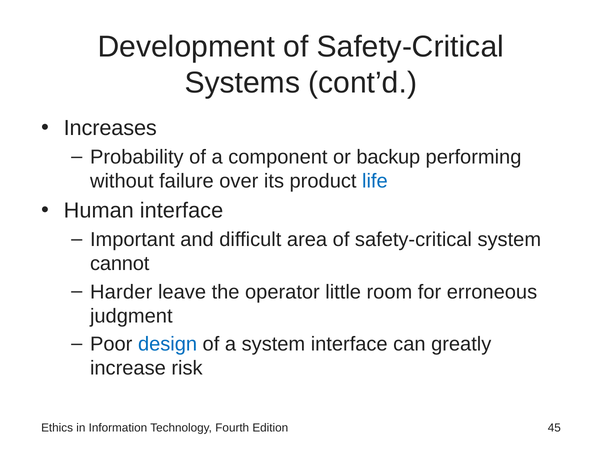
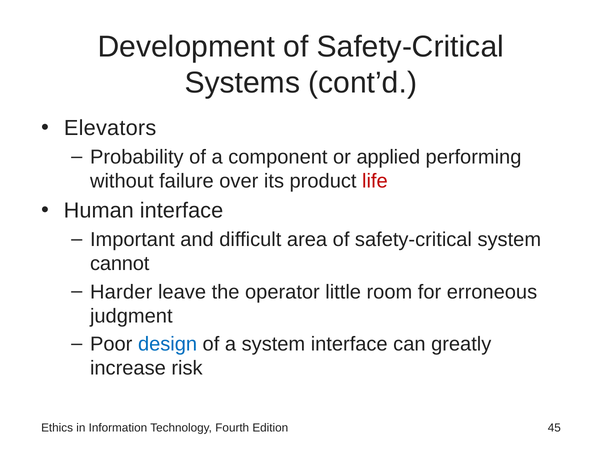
Increases: Increases -> Elevators (110, 128)
backup: backup -> applied (388, 157)
life colour: blue -> red (375, 181)
